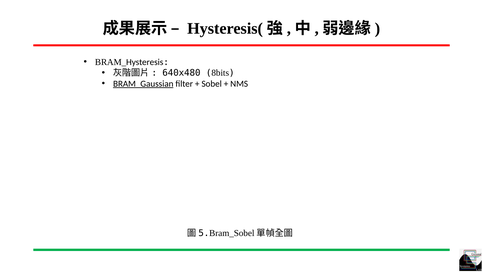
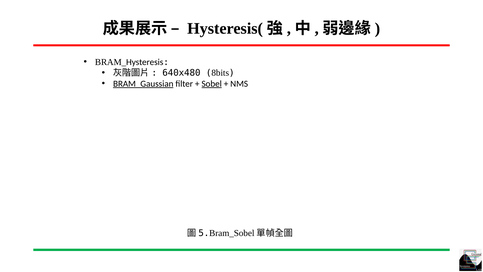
Sobel underline: none -> present (212, 84)
